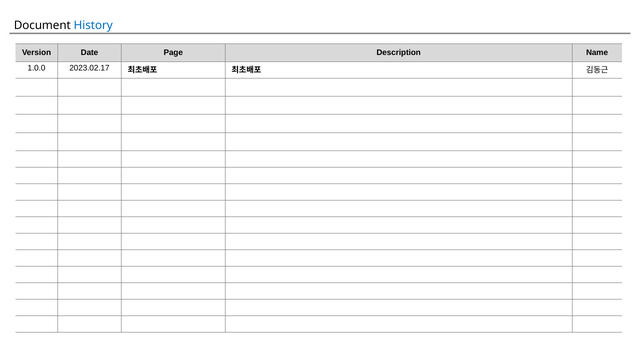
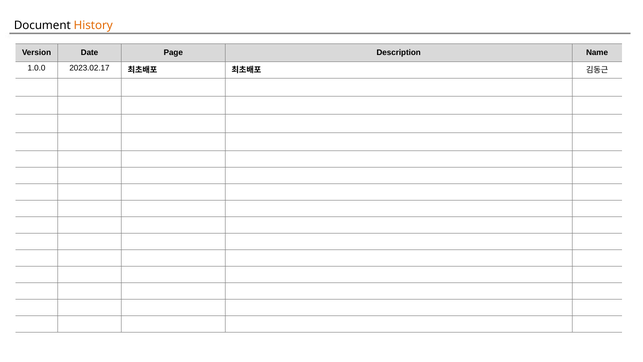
History colour: blue -> orange (93, 25)
